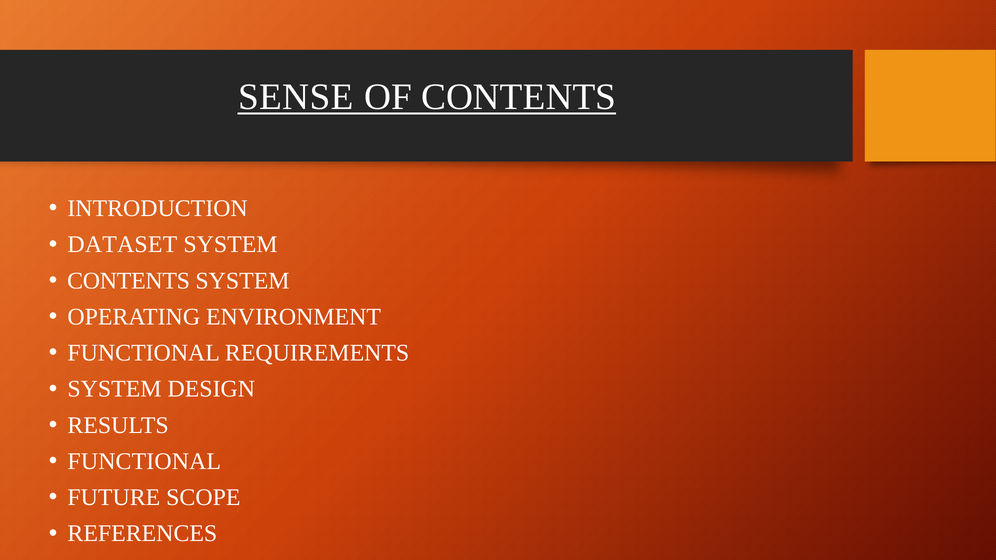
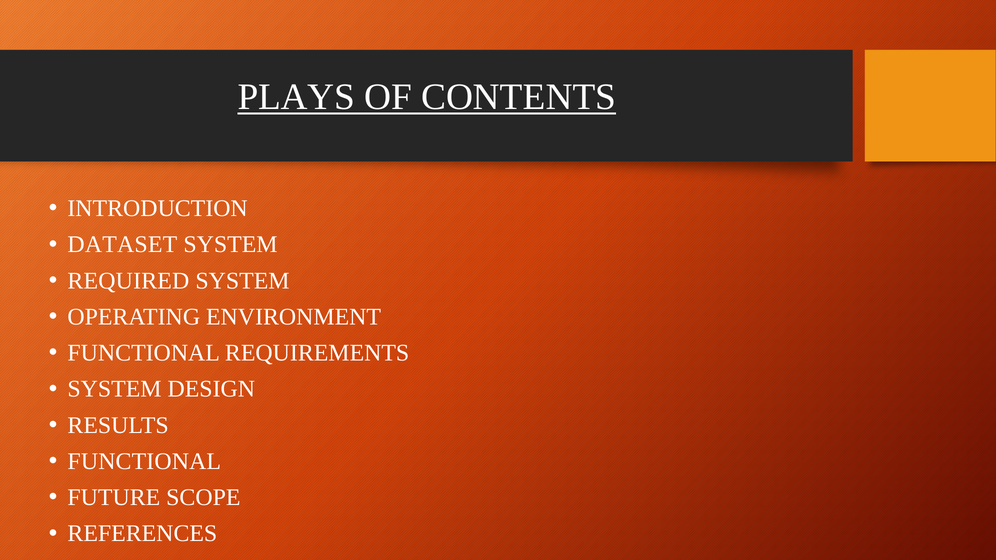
SENSE: SENSE -> PLAYS (296, 97)
CONTENTS: CONTENTS -> REQUIRED (128, 281)
